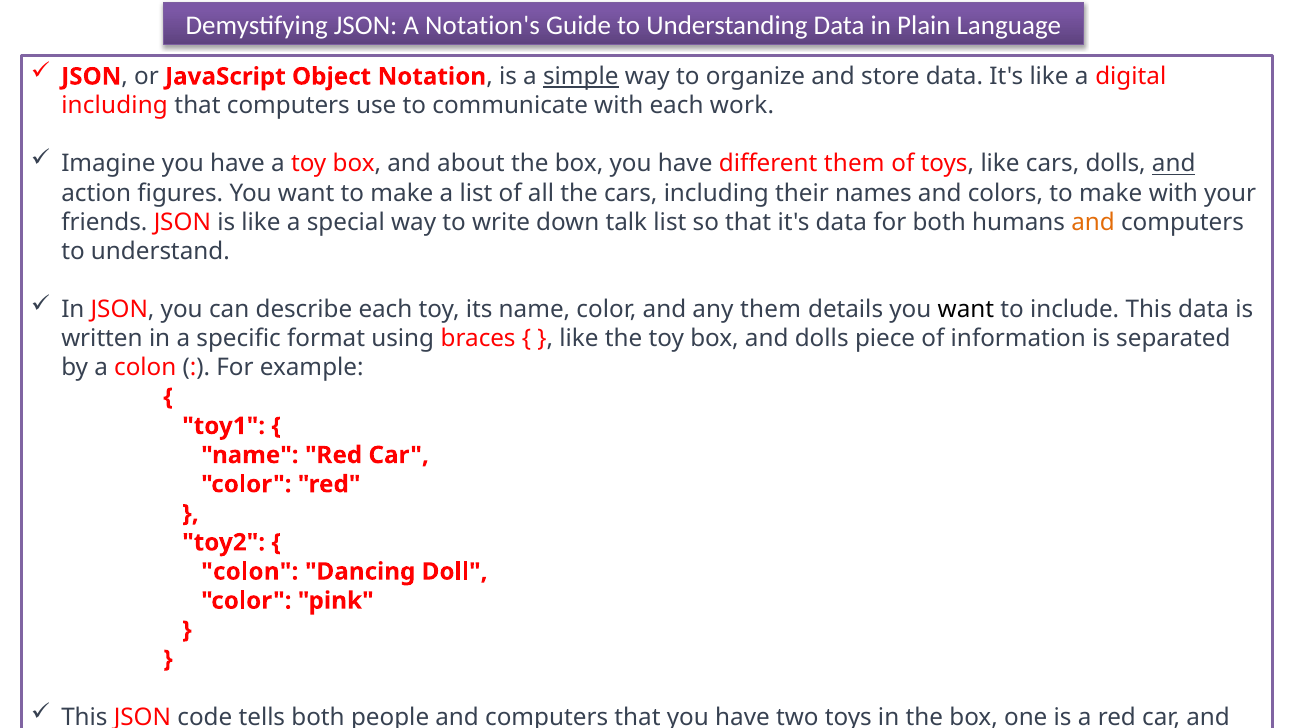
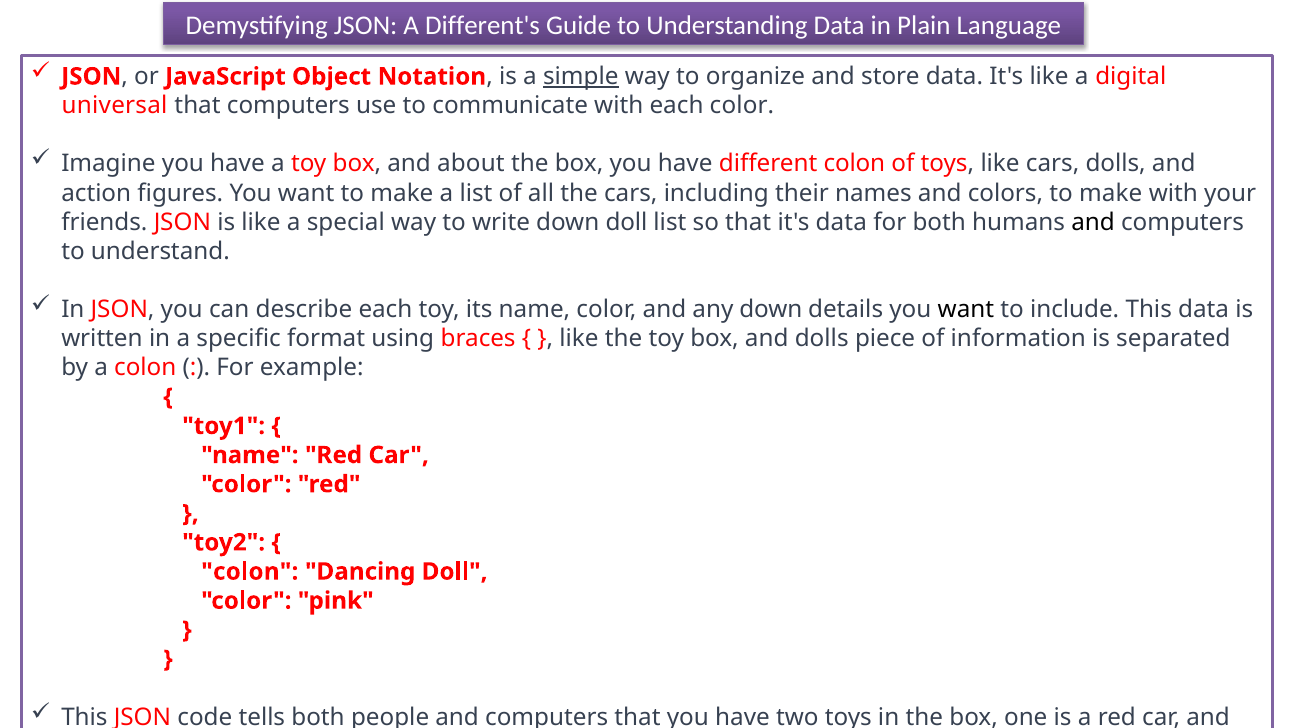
Notation's: Notation's -> Different's (483, 25)
including: including -> universal (115, 106)
each work: work -> color (742, 106)
different them: them -> colon (854, 164)
and underline: present -> none (1174, 164)
down talk: talk -> doll (626, 222)
and colour: orange -> black (1093, 222)
any them: them -> down (771, 309)
